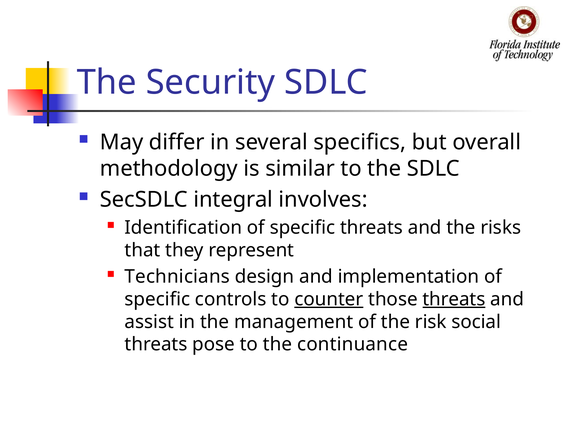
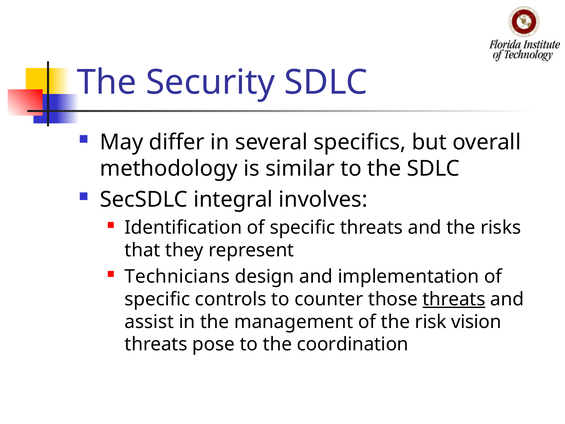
counter underline: present -> none (329, 299)
social: social -> vision (476, 322)
continuance: continuance -> coordination (353, 344)
